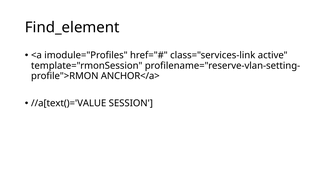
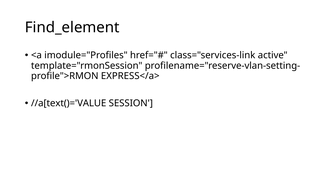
ANCHOR</a>: ANCHOR</a> -> EXPRESS</a> (130, 76)
